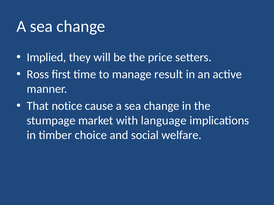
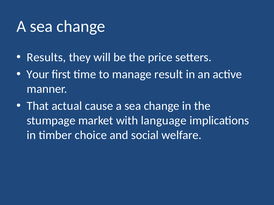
Implied: Implied -> Results (46, 57)
Ross: Ross -> Your (38, 75)
notice: notice -> actual (67, 106)
